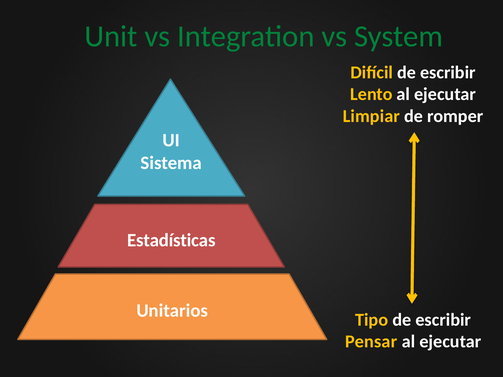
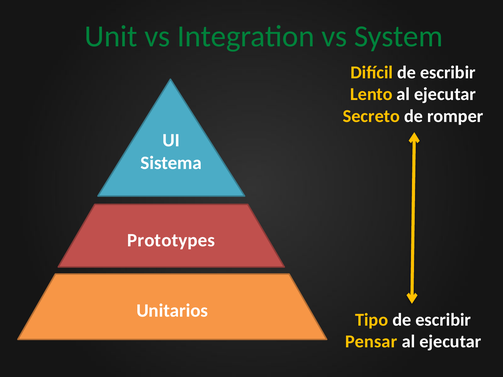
Limpiar: Limpiar -> Secreto (371, 116)
Estadísticas: Estadísticas -> Prototypes (171, 241)
